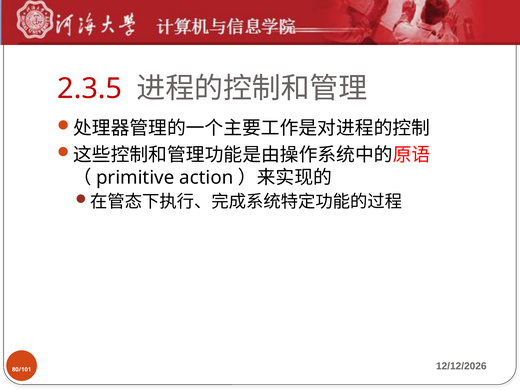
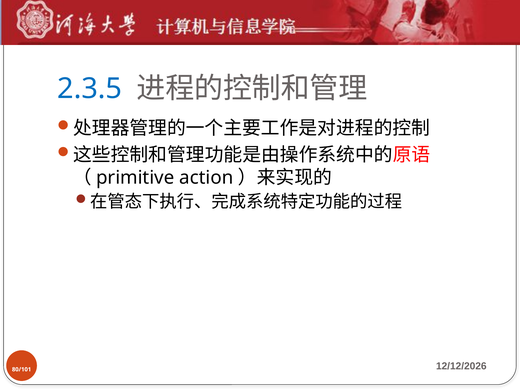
2.3.5 colour: red -> blue (90, 88)
